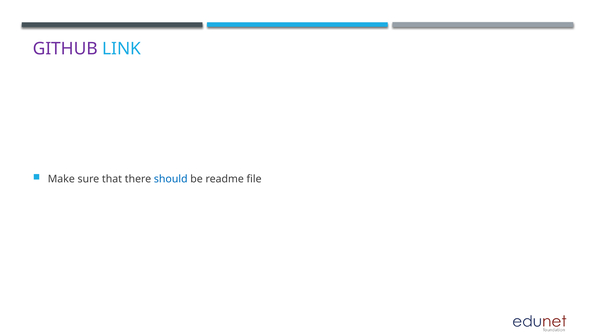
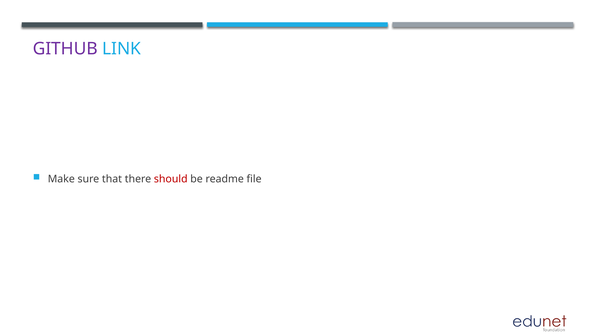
should colour: blue -> red (171, 179)
